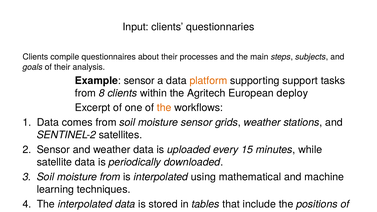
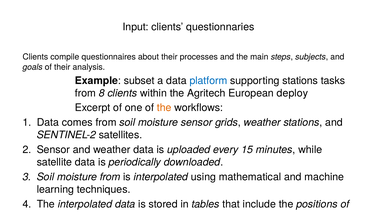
Example sensor: sensor -> subset (139, 81)
platform colour: orange -> blue (208, 81)
supporting support: support -> stations (300, 81)
